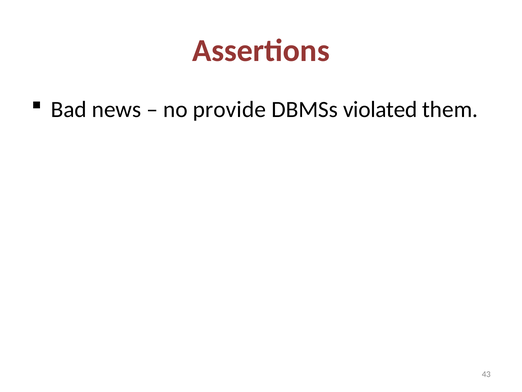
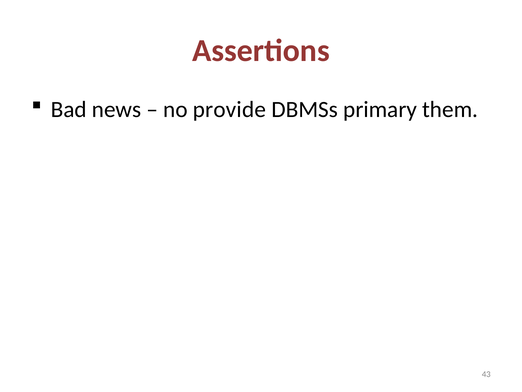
violated: violated -> primary (380, 110)
